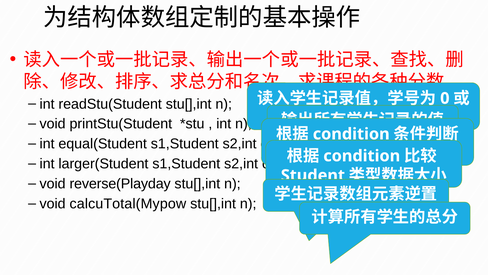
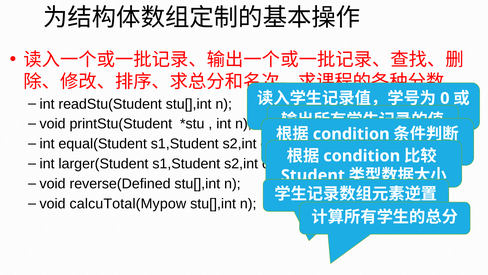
reverse(Playday: reverse(Playday -> reverse(Defined (120, 184)
